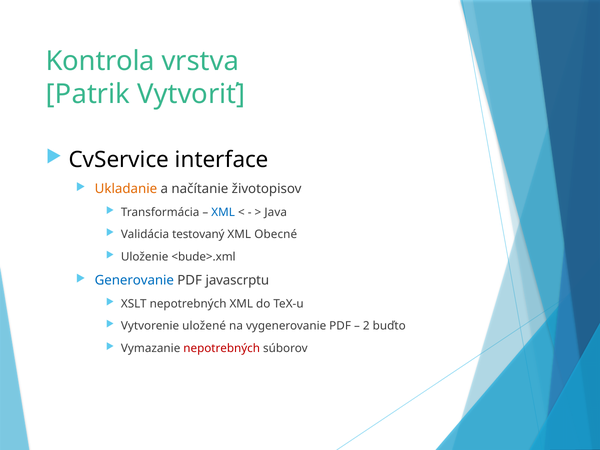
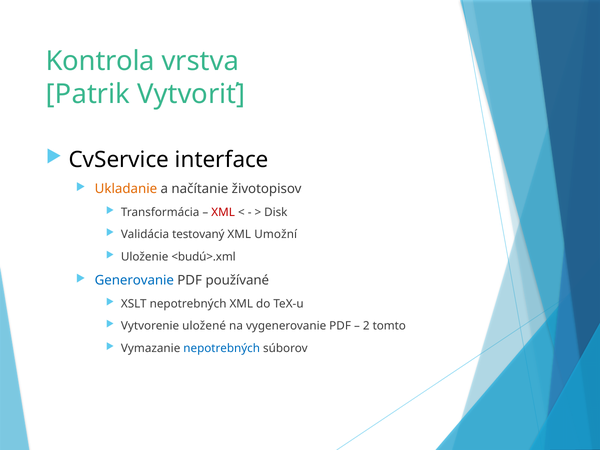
XML colour: blue -> red (223, 212)
Java: Java -> Disk (276, 212)
Obecné: Obecné -> Umožní (276, 235)
<bude>.xml: <bude>.xml -> <budú>.xml (204, 257)
javascrptu: javascrptu -> používané (237, 280)
buďto: buďto -> tomto (389, 326)
nepotrebných colour: red -> blue (222, 348)
